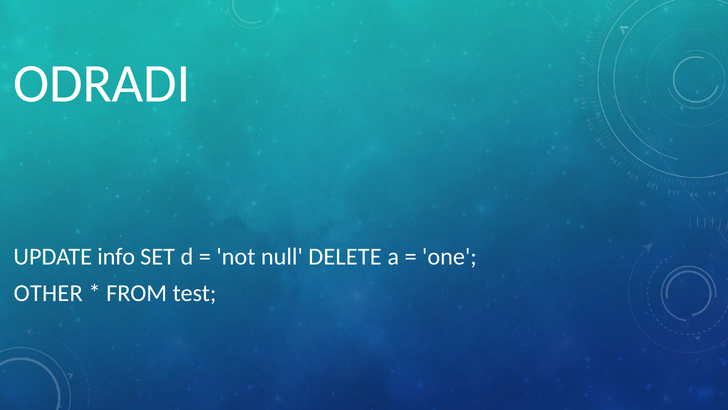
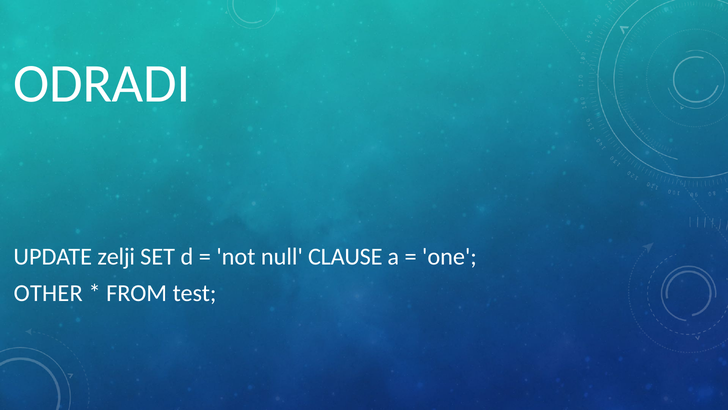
info: info -> zelji (116, 256)
DELETE: DELETE -> CLAUSE (345, 256)
